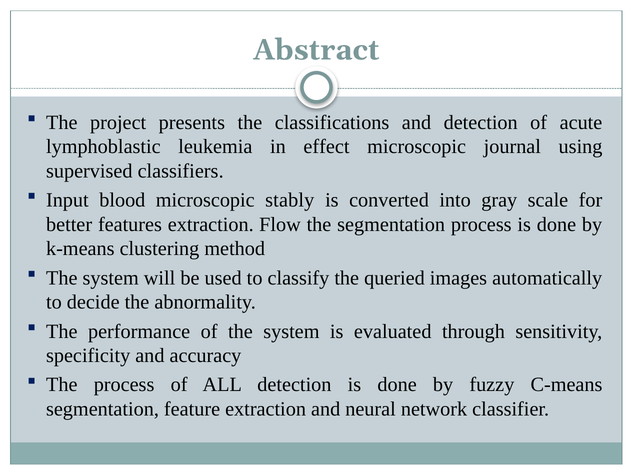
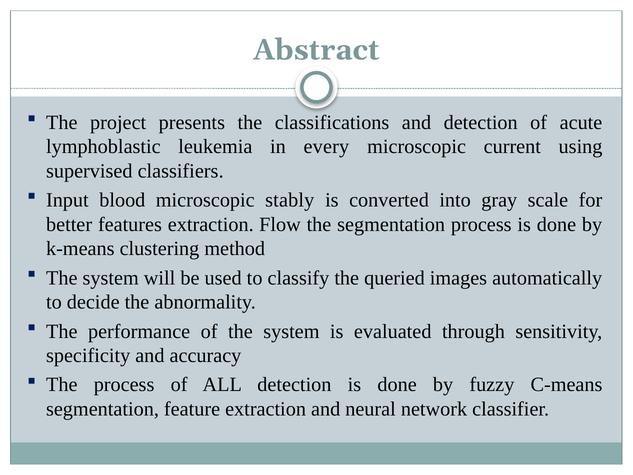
effect: effect -> every (326, 147)
journal: journal -> current (512, 147)
